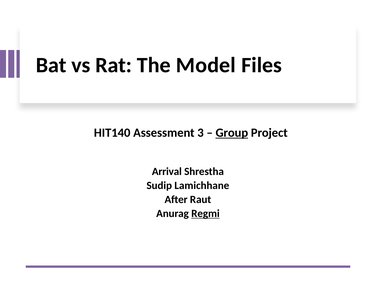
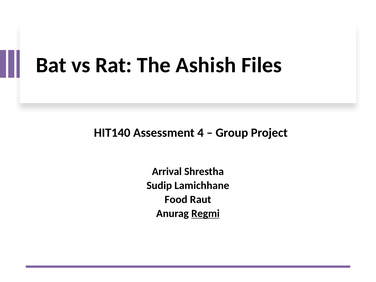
Model: Model -> Ashish (206, 65)
3: 3 -> 4 (201, 133)
Group underline: present -> none (232, 133)
After: After -> Food (176, 199)
